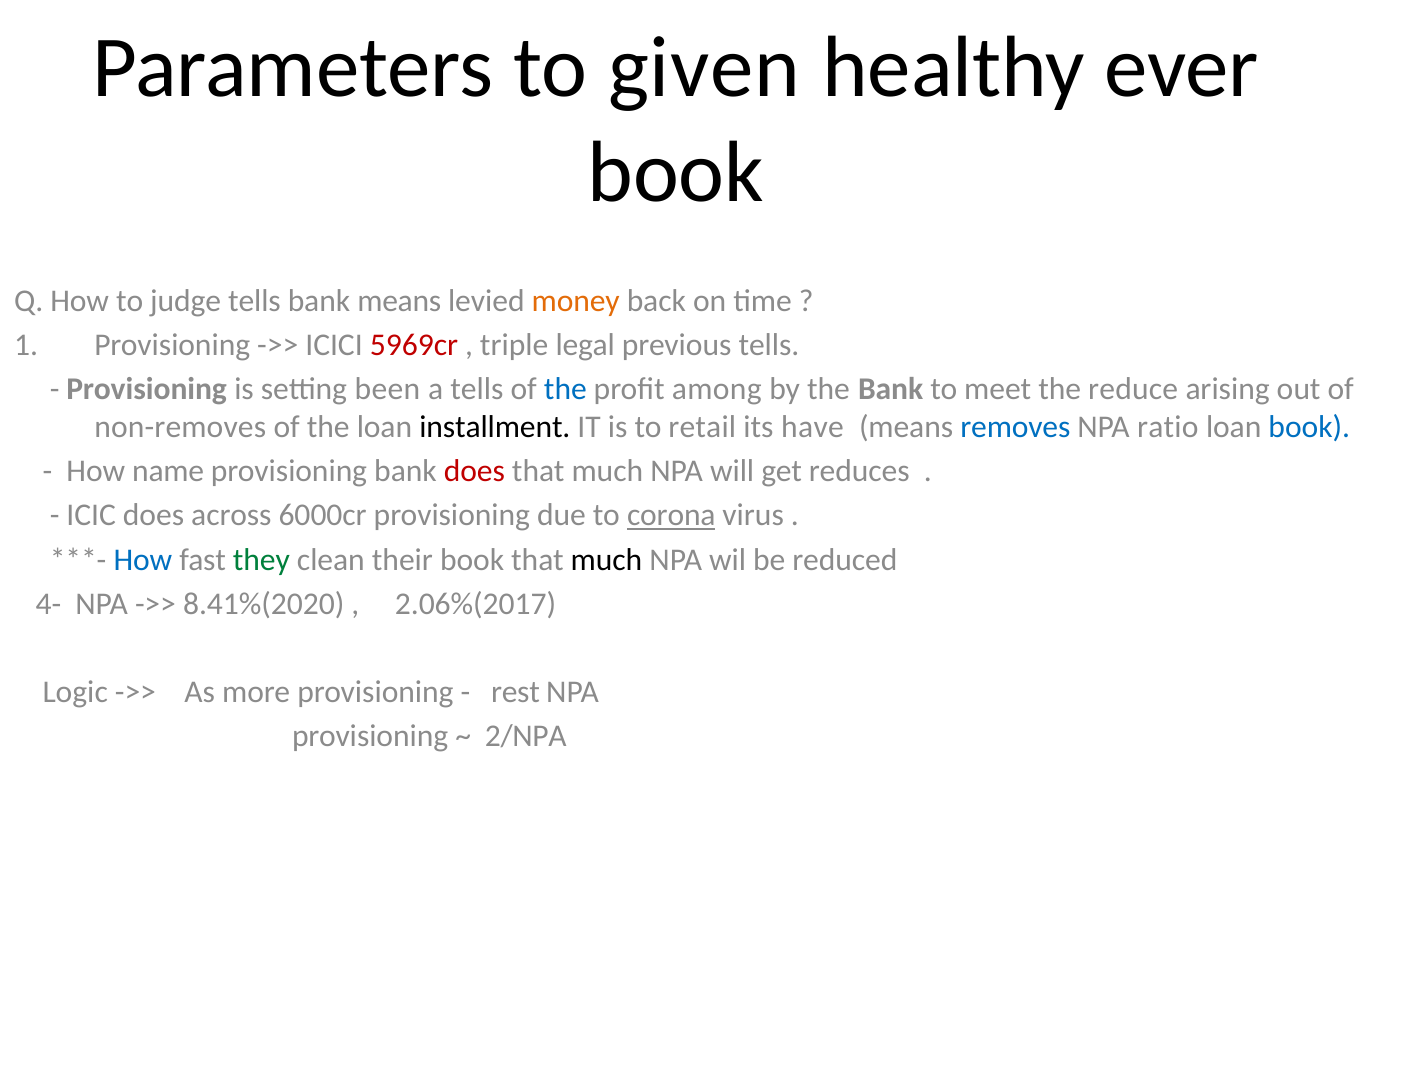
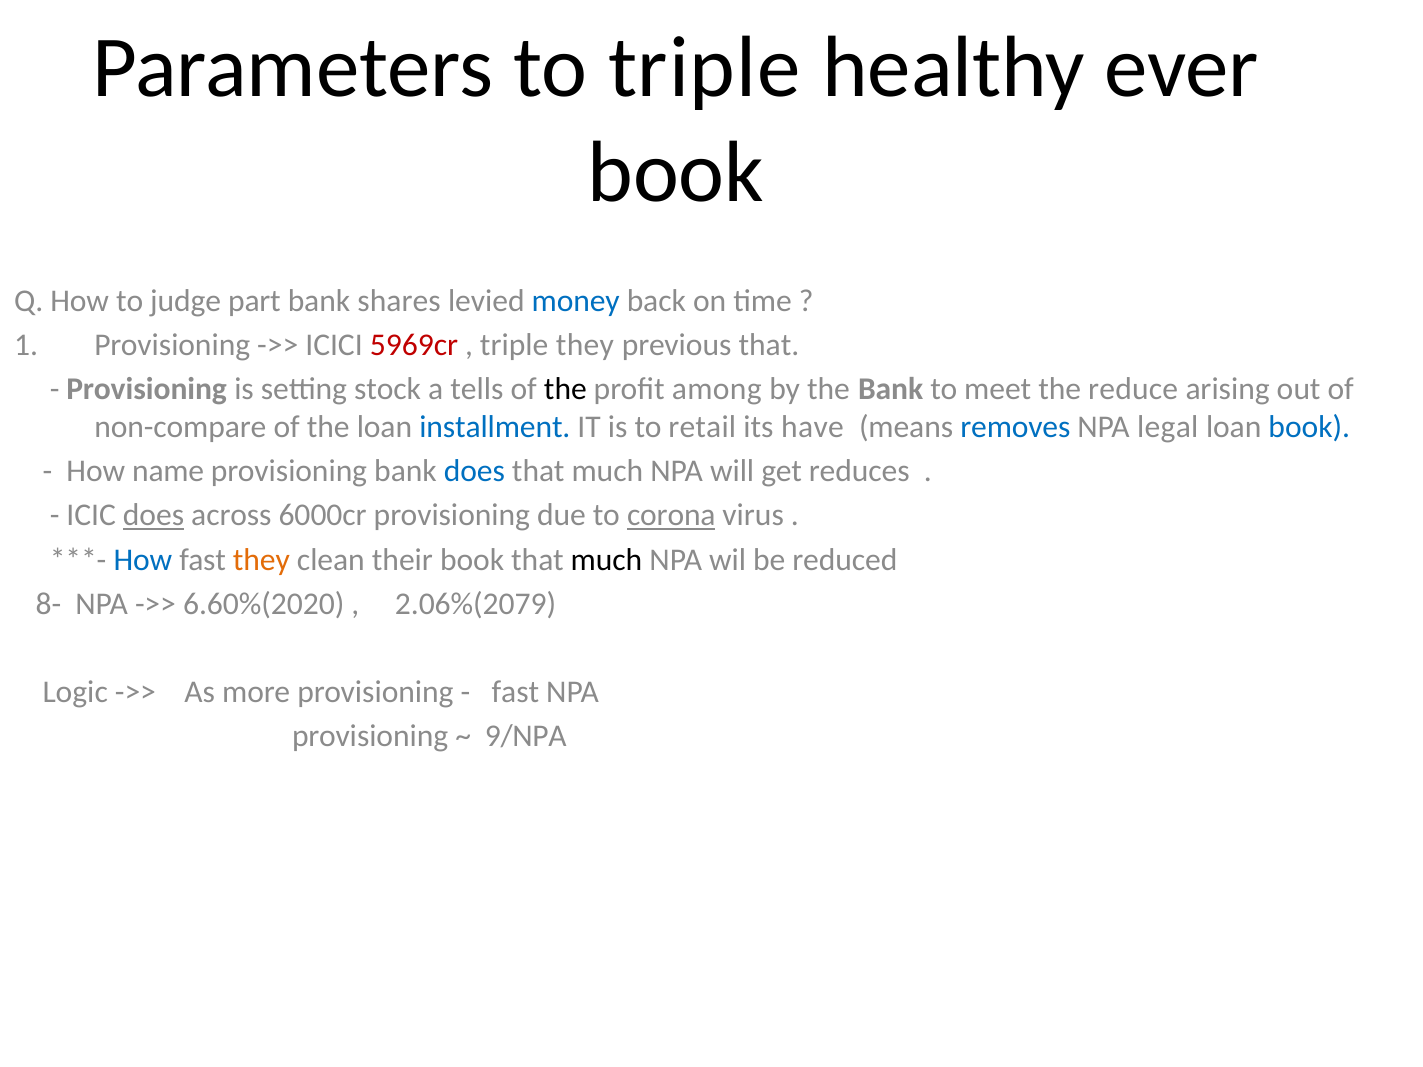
to given: given -> triple (704, 68)
judge tells: tells -> part (254, 301)
bank means: means -> shares (399, 301)
money colour: orange -> blue (576, 301)
triple legal: legal -> they (585, 345)
previous tells: tells -> that (769, 345)
been: been -> stock (388, 389)
the colour: blue -> black (565, 389)
non-removes: non-removes -> non-compare (180, 427)
installment colour: black -> blue (495, 427)
ratio: ratio -> legal (1168, 427)
does colour: red -> blue (474, 471)
does underline: none -> present (154, 516)
they colour: green -> orange (261, 560)
4-: 4- -> 8- (48, 604)
8.41%(2020: 8.41%(2020 -> 6.60%(2020 (264, 604)
2.06%(2017: 2.06%(2017 -> 2.06%(2079 (475, 604)
rest: rest -> fast (515, 692)
2/NPA: 2/NPA -> 9/NPA (526, 737)
